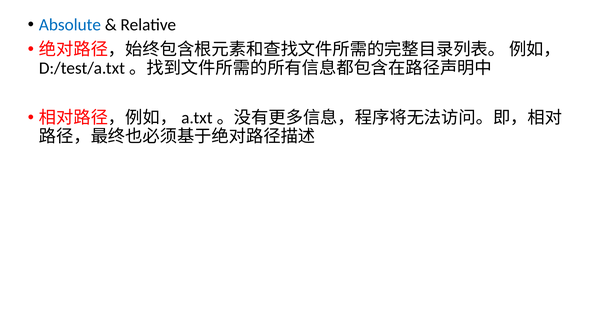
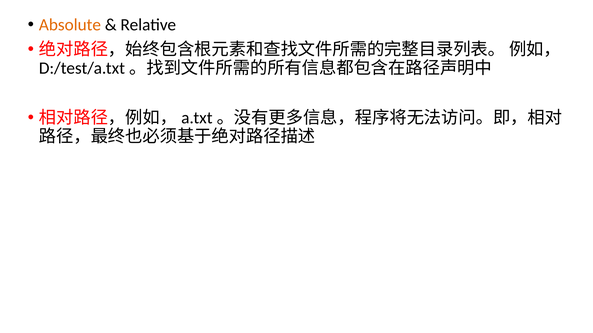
Absolute colour: blue -> orange (70, 25)
